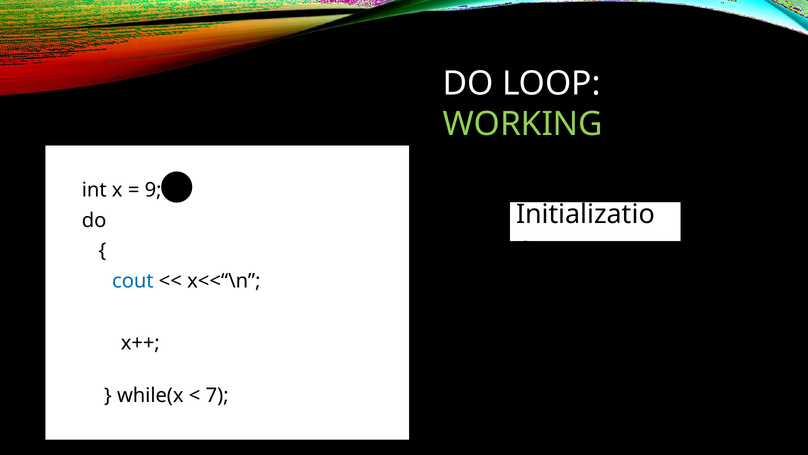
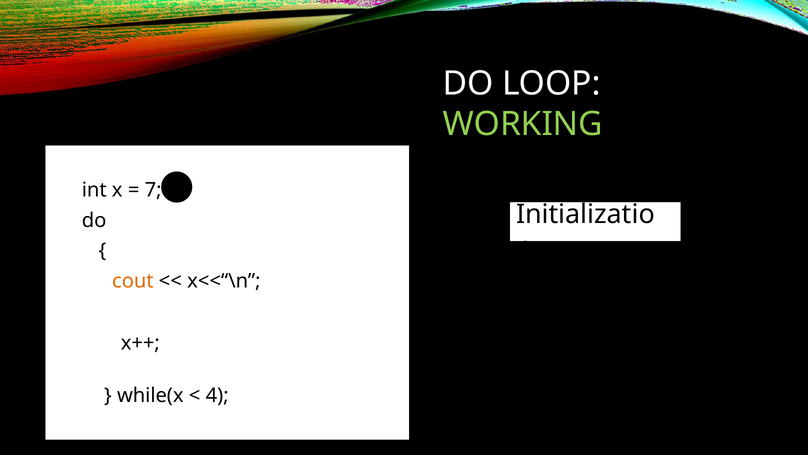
9: 9 -> 7 (153, 190)
cout colour: blue -> orange (133, 281)
7: 7 -> 4 (217, 395)
